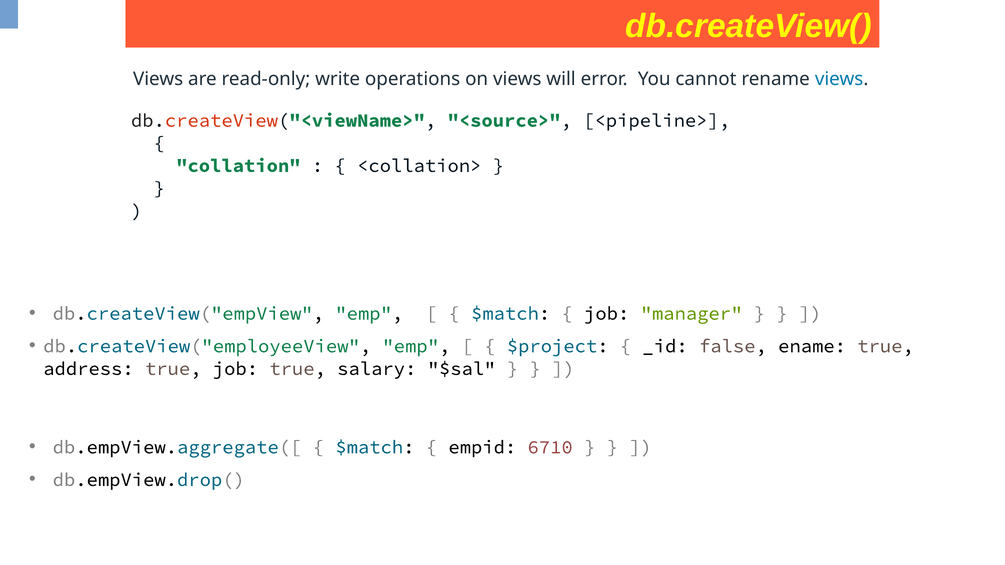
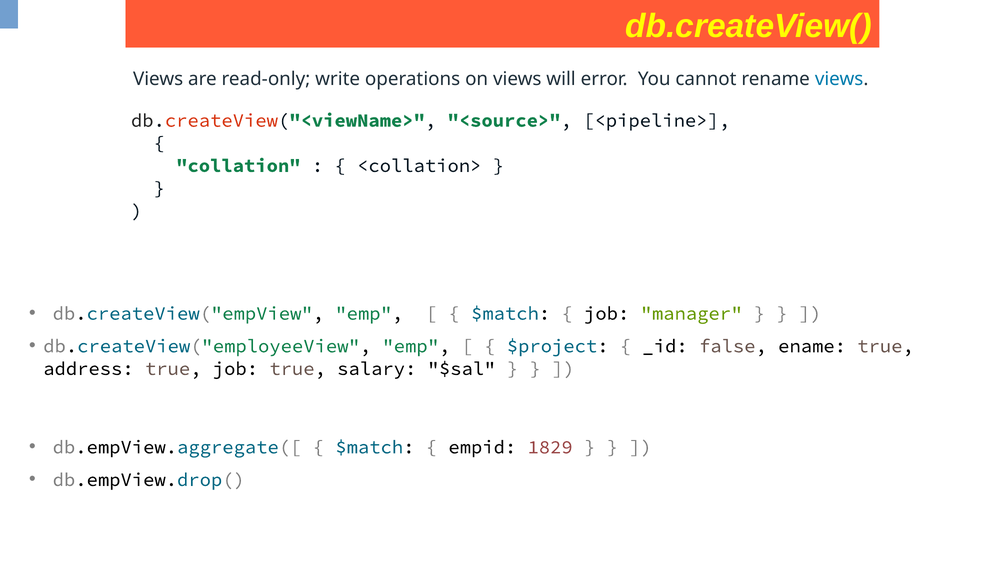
6710: 6710 -> 1829 (550, 447)
